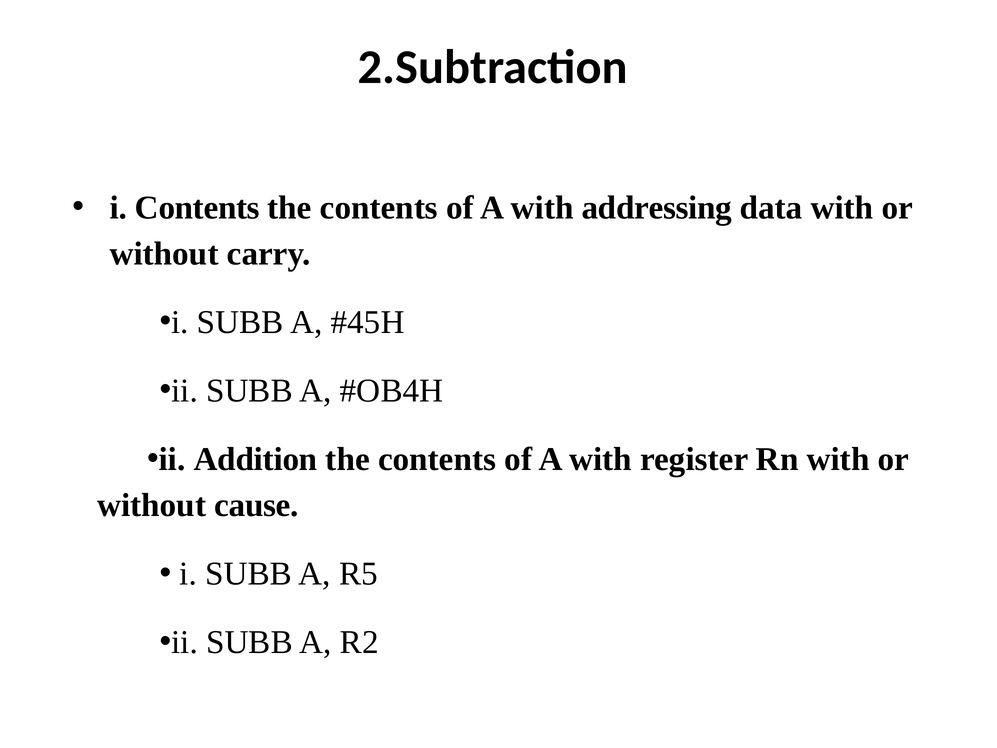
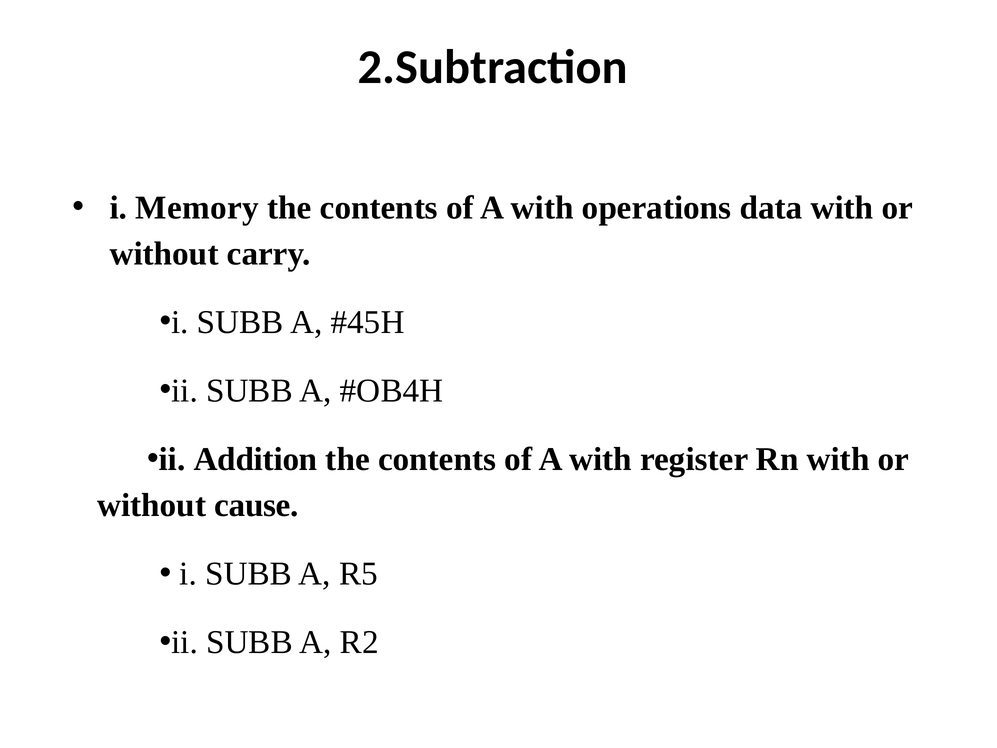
i Contents: Contents -> Memory (197, 208)
addressing: addressing -> operations (657, 208)
